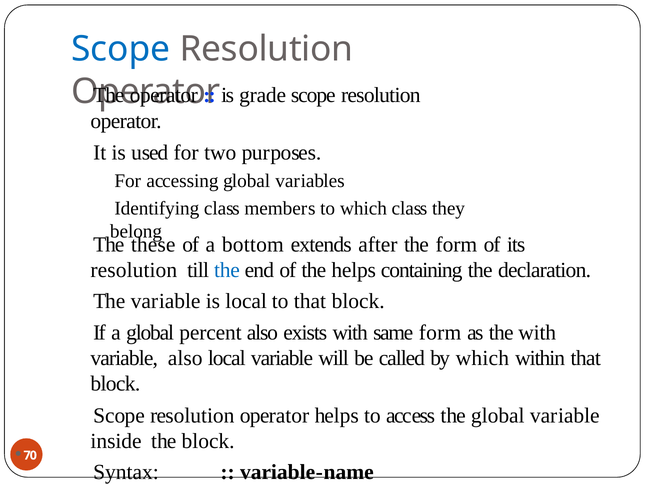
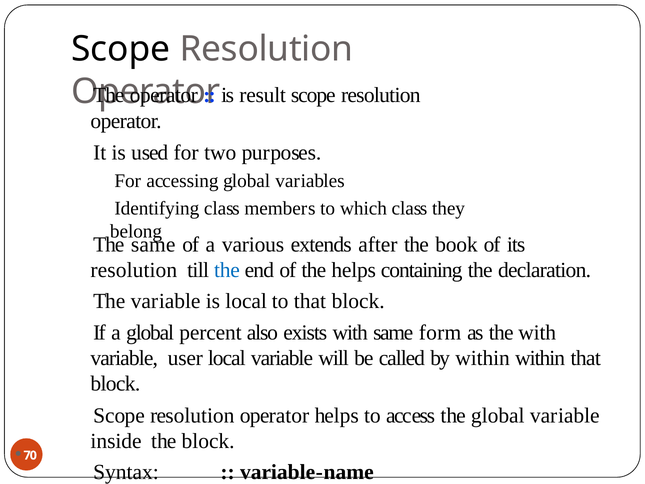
Scope colour: blue -> black (121, 49)
grade: grade -> result (263, 95)
these: these -> same (153, 244)
bottom: bottom -> various (253, 244)
the form: form -> book (456, 244)
variable also: also -> user (185, 358)
by which: which -> within (483, 358)
